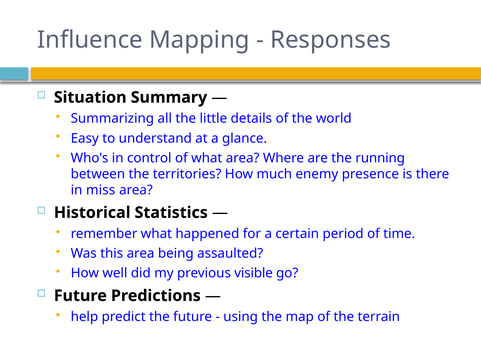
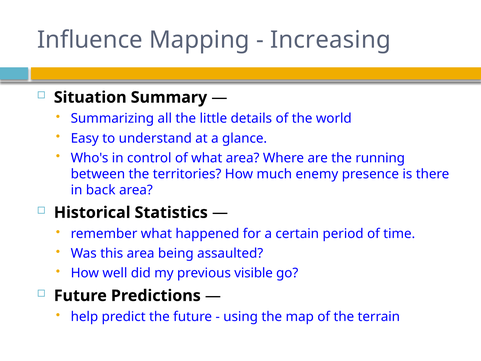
Responses: Responses -> Increasing (330, 40)
miss: miss -> back (101, 190)
